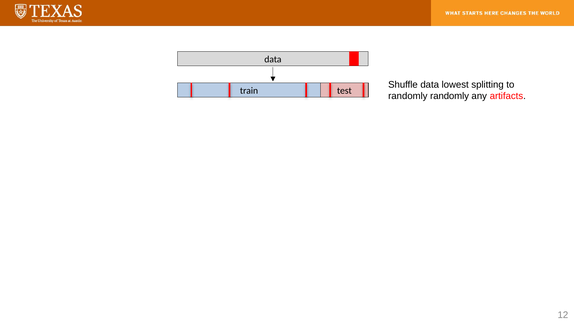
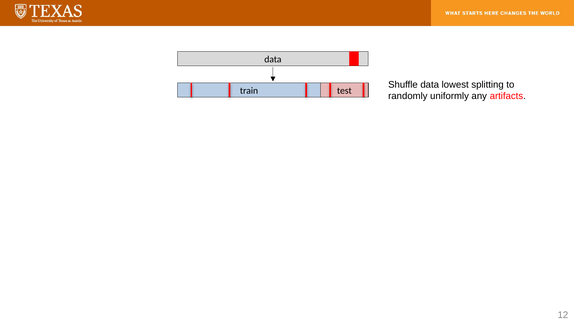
randomly randomly: randomly -> uniformly (450, 96)
